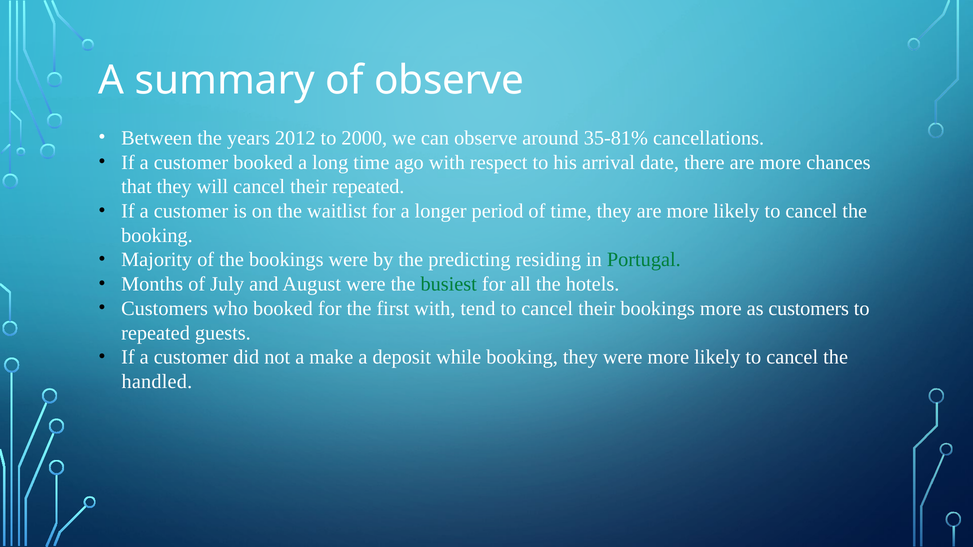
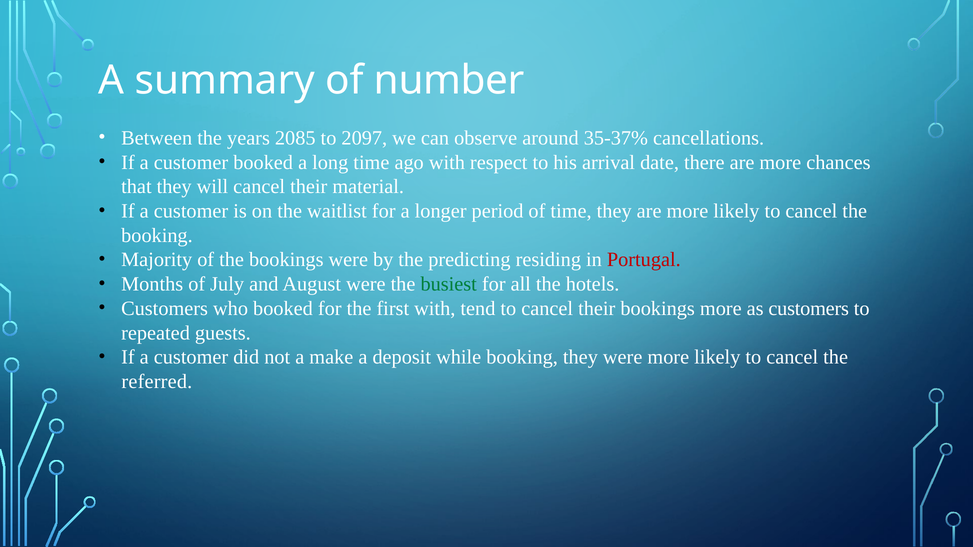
of observe: observe -> number (449, 80)
2012: 2012 -> 2085 (295, 138)
2000: 2000 -> 2097 (364, 138)
35-81%: 35-81% -> 35-37% (616, 138)
their repeated: repeated -> material (368, 187)
Portugal colour: green -> red (644, 260)
handled: handled -> referred (157, 382)
